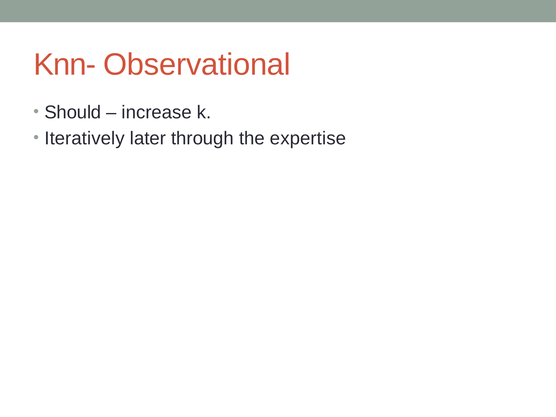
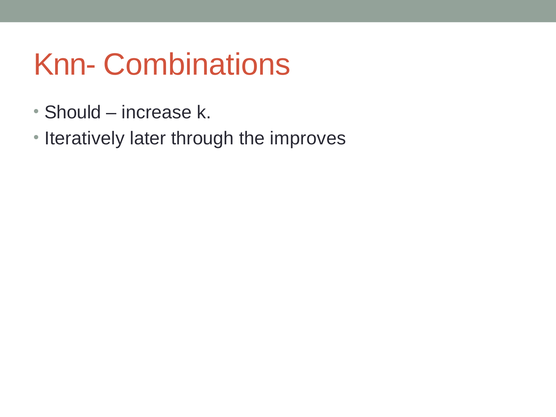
Observational: Observational -> Combinations (197, 65)
expertise: expertise -> improves (308, 138)
